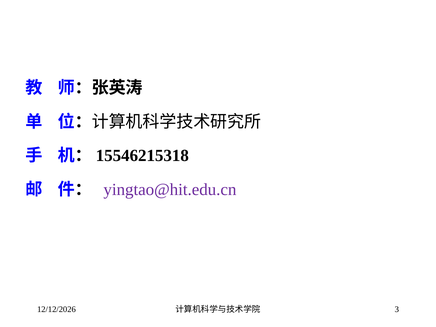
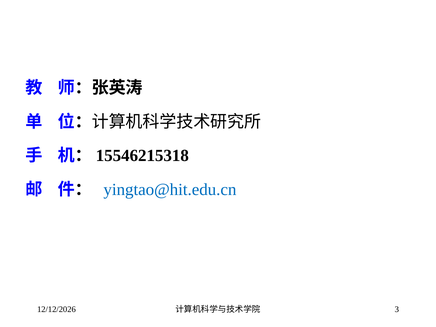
yingtao@hit.edu.cn colour: purple -> blue (170, 190)
